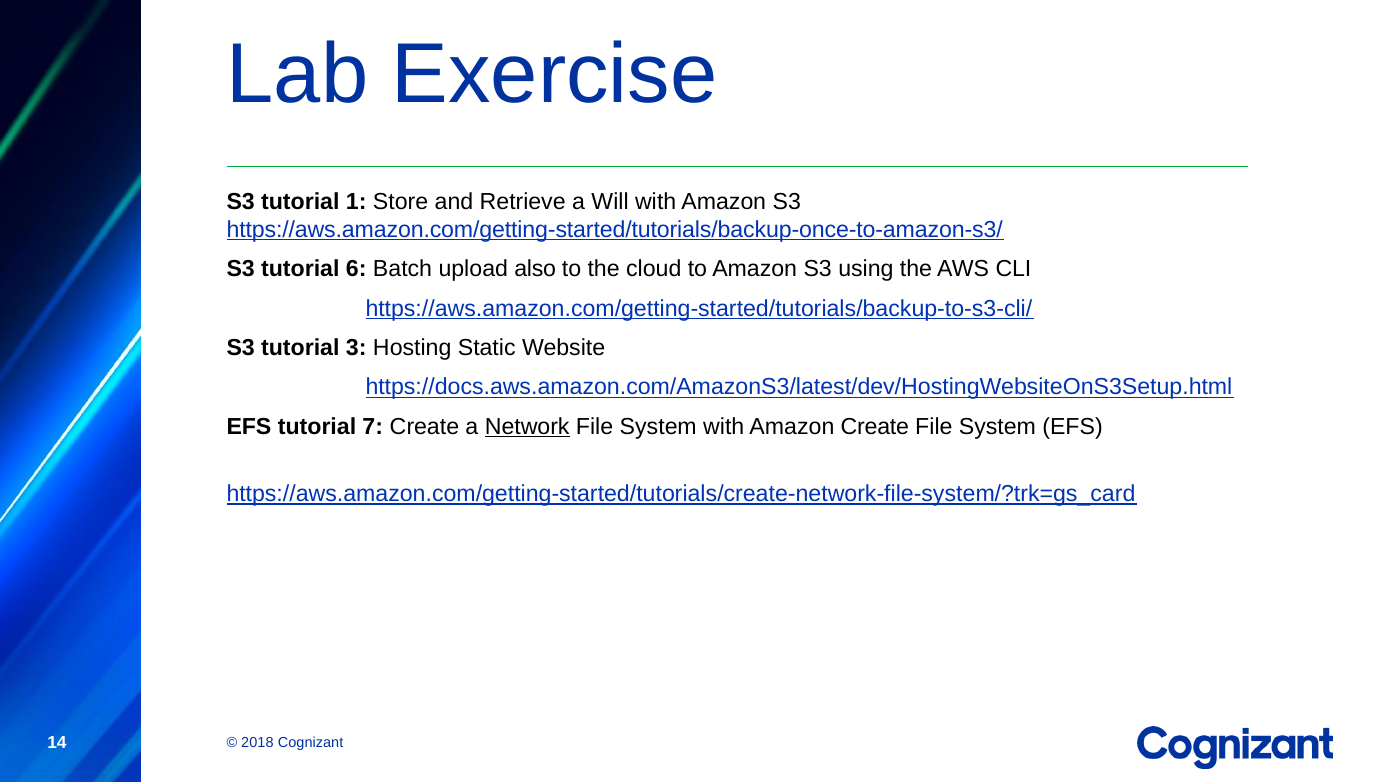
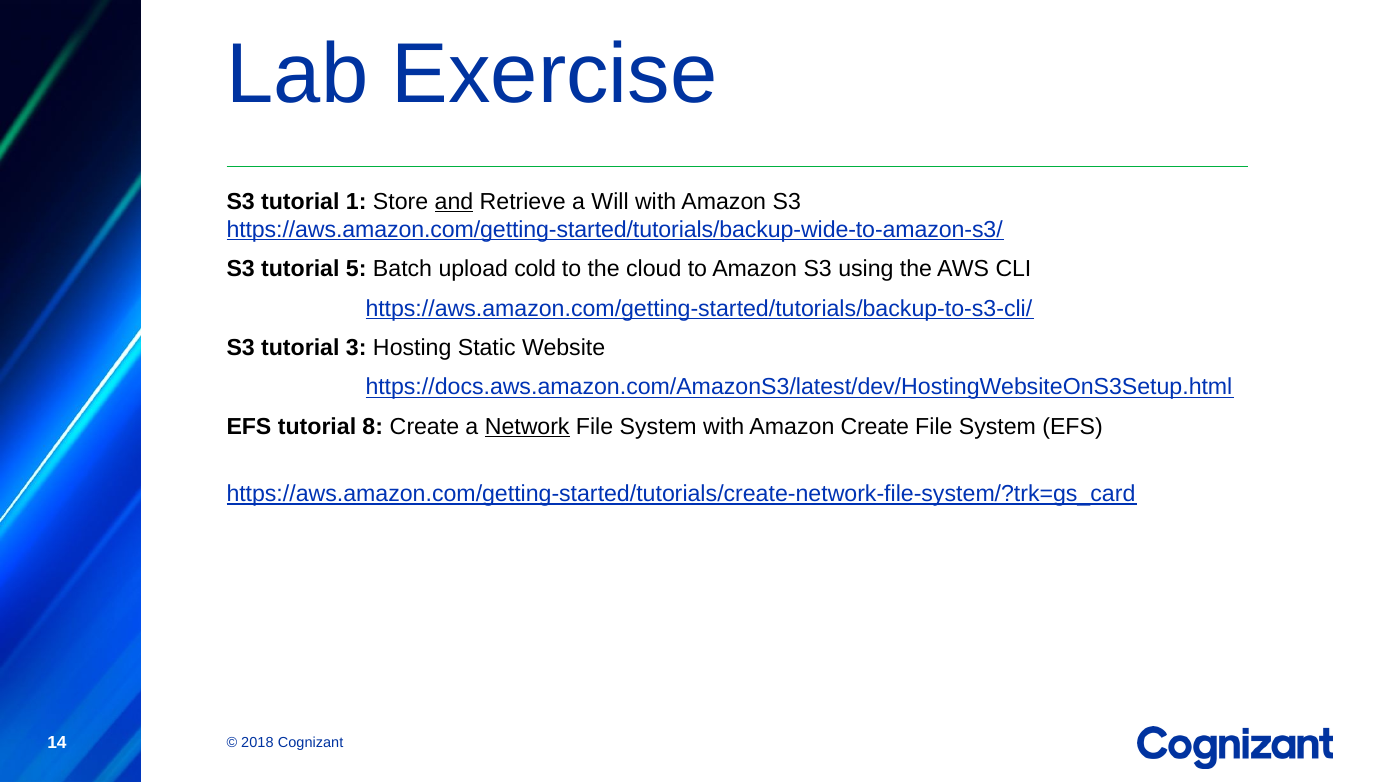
and underline: none -> present (454, 202)
https://aws.amazon.com/getting-started/tutorials/backup-once-to-amazon-s3/: https://aws.amazon.com/getting-started/tutorials/backup-once-to-amazon-s3/ -> https://aws.amazon.com/getting-started/tutorials/backup-wide-to-amazon-s3/ (615, 230)
6: 6 -> 5 (356, 269)
also: also -> cold (535, 269)
7: 7 -> 8 (373, 427)
